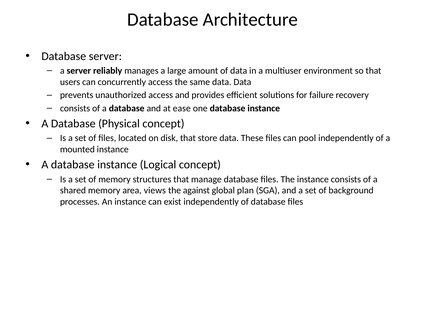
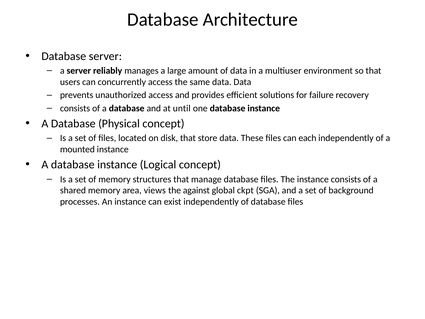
ease: ease -> until (182, 108)
pool: pool -> each (307, 138)
plan: plan -> ckpt (245, 190)
